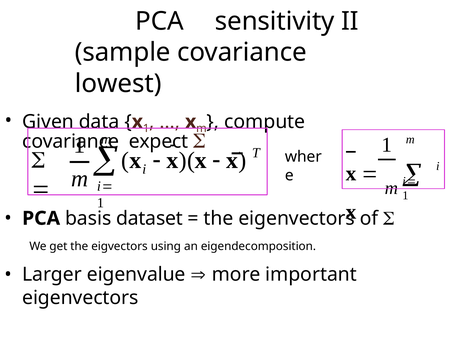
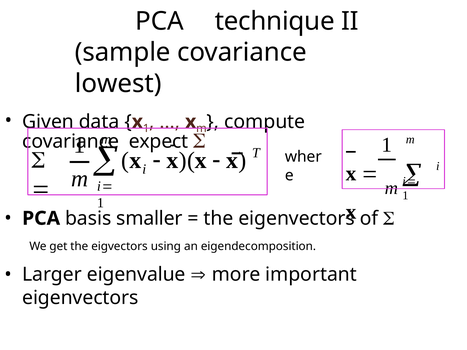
sensitivity: sensitivity -> technique (275, 21)
dataset: dataset -> smaller (149, 219)
